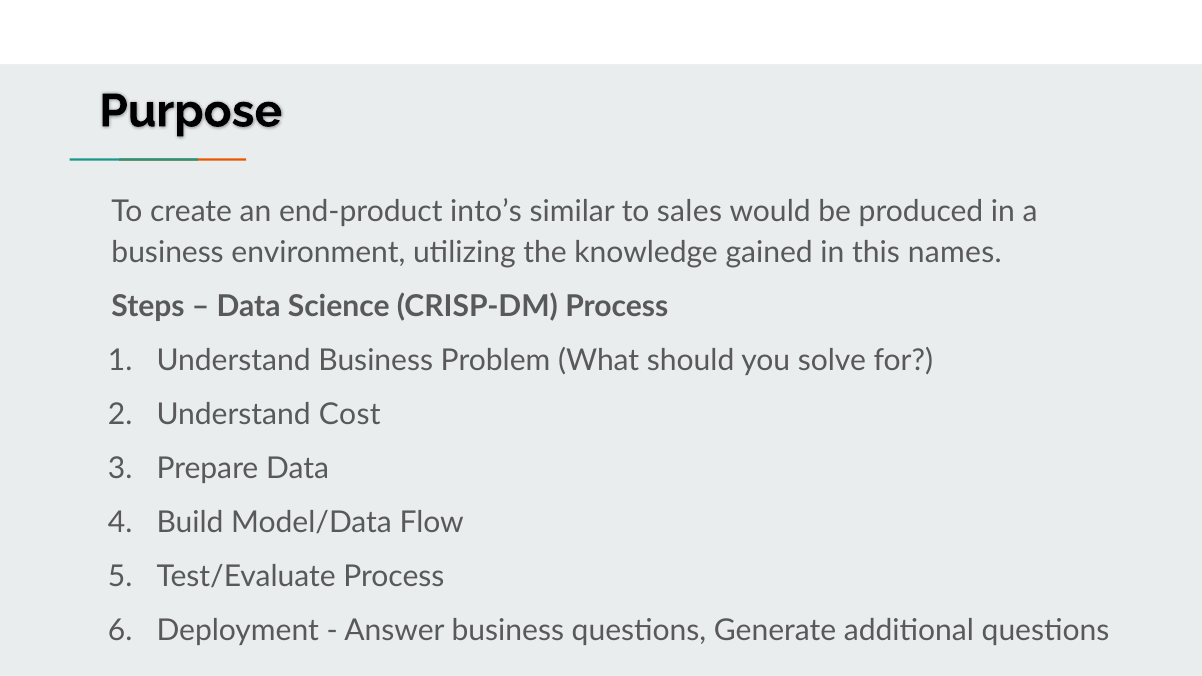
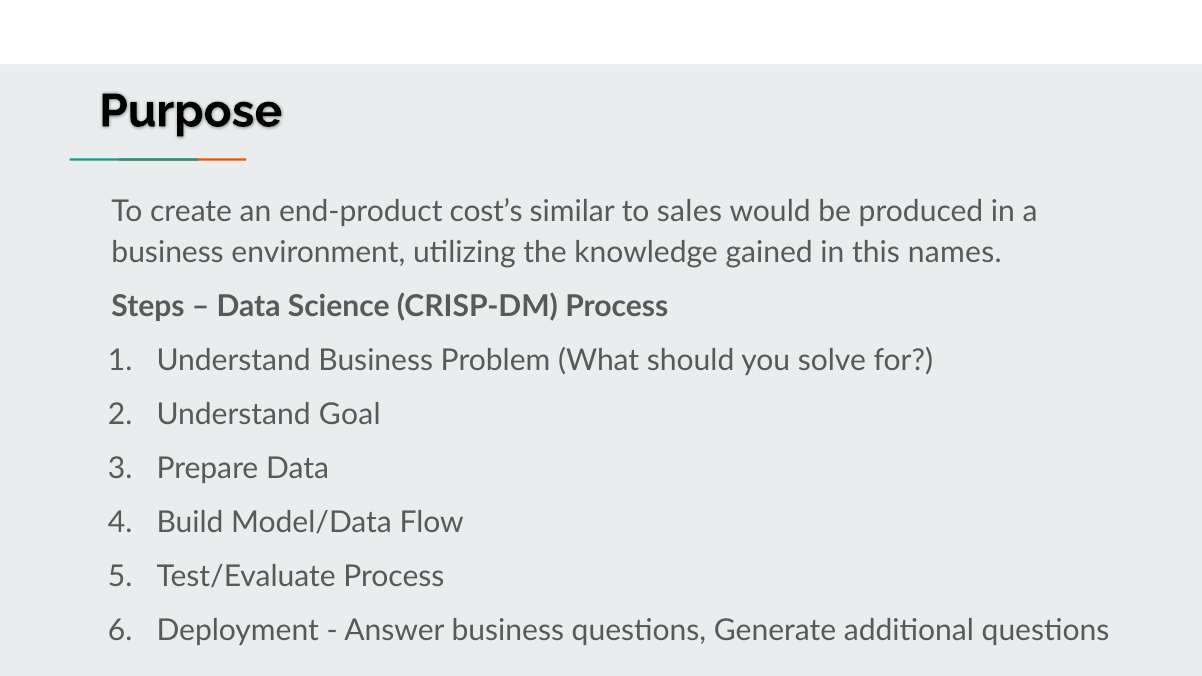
into’s: into’s -> cost’s (486, 211)
Cost: Cost -> Goal (350, 415)
